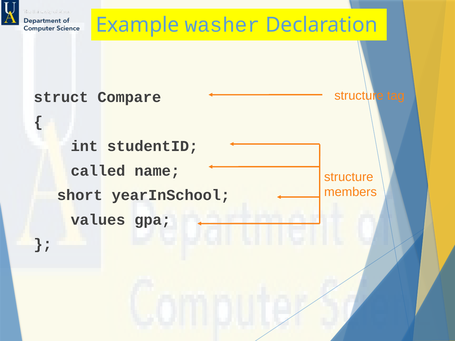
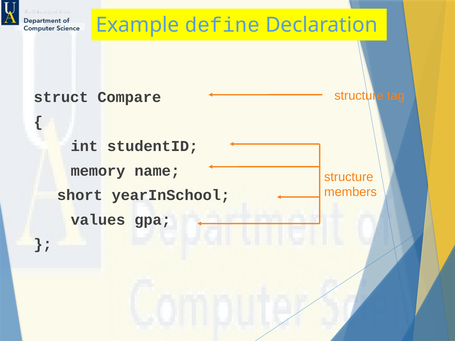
washer: washer -> define (222, 25)
called: called -> memory (98, 171)
